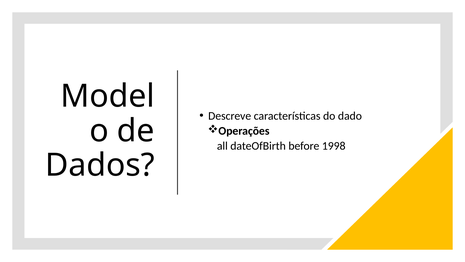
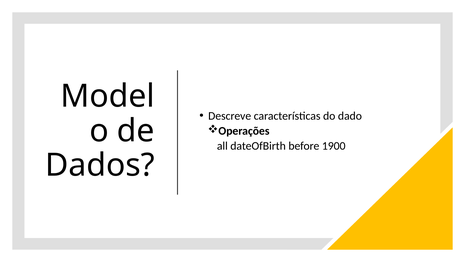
1998: 1998 -> 1900 (334, 146)
